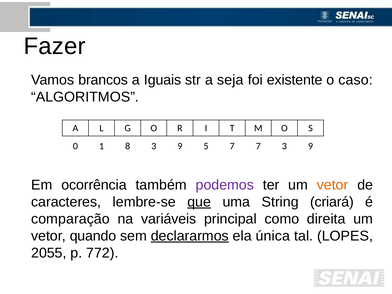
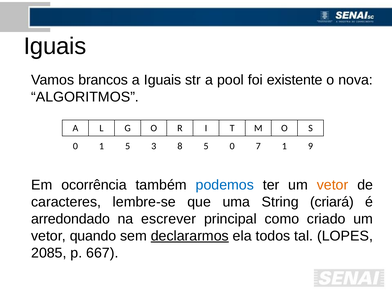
Fazer: Fazer -> Iguais (55, 46)
seja: seja -> pool (230, 80)
caso: caso -> nova (356, 80)
1 8: 8 -> 5 (128, 146)
9: 9 -> 8 (180, 146)
5 7: 7 -> 0 (232, 146)
7 3: 3 -> 1 (284, 146)
podemos colour: purple -> blue (225, 185)
que underline: present -> none (199, 202)
comparação: comparação -> arredondado (71, 219)
variáveis: variáveis -> escrever (169, 219)
direita: direita -> criado (326, 219)
única: única -> todos (273, 236)
2055: 2055 -> 2085 (49, 253)
772: 772 -> 667 (102, 253)
